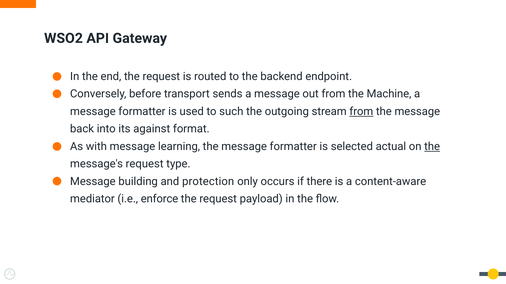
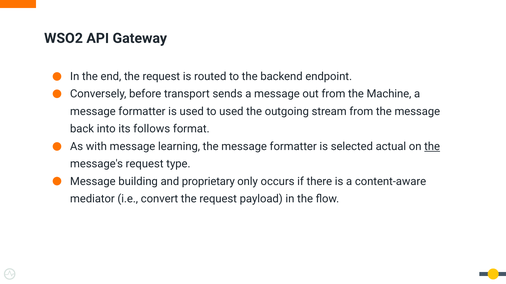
to such: such -> used (231, 112)
from underline: present -> none (361, 112)
against: against -> follows (152, 129)
protection: protection -> proprietary (208, 182)
enforce: enforce -> convert (159, 199)
